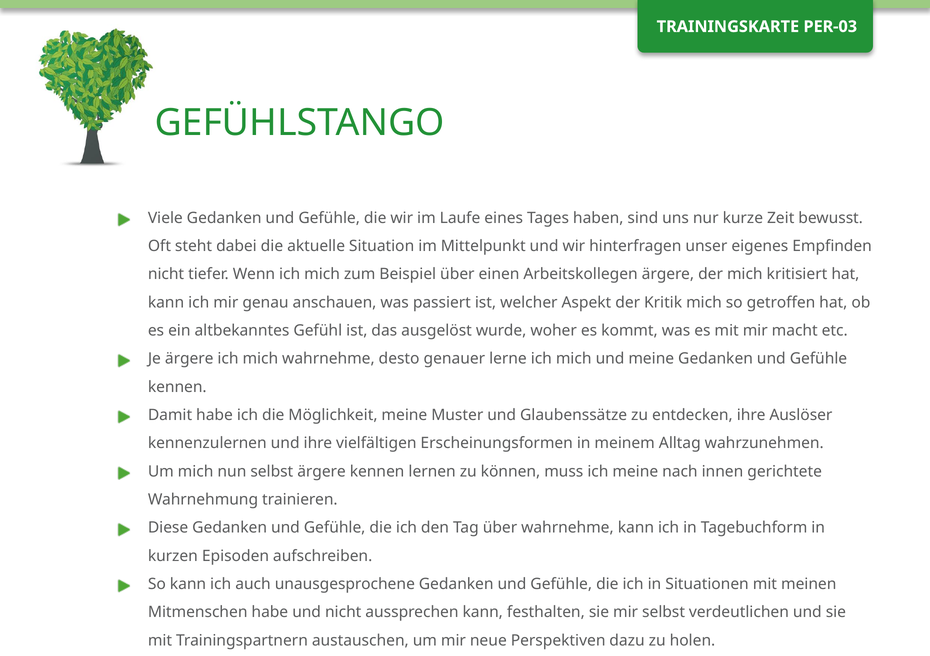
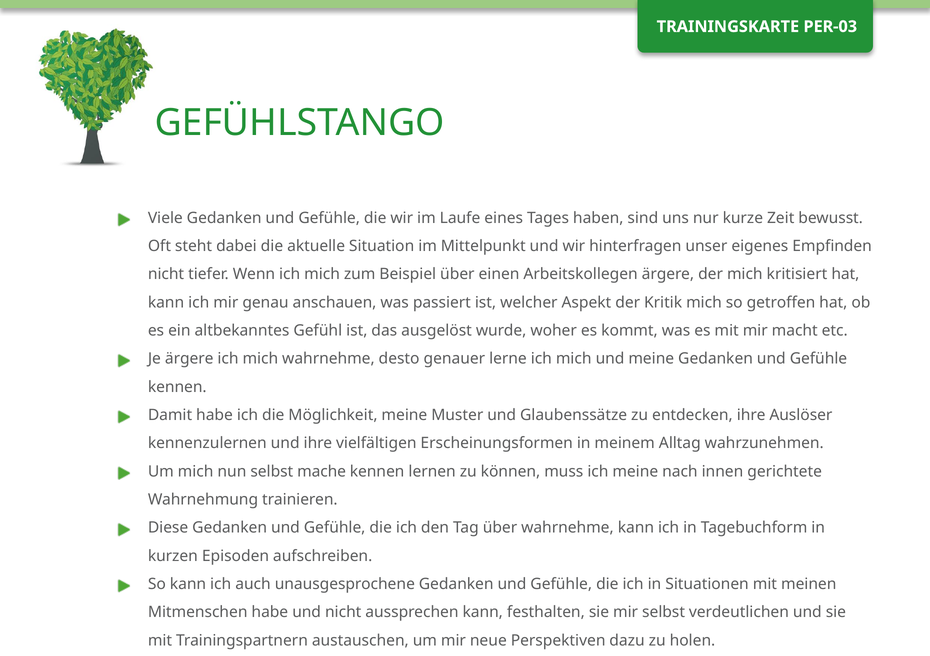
selbst ärgere: ärgere -> mache (322, 471)
